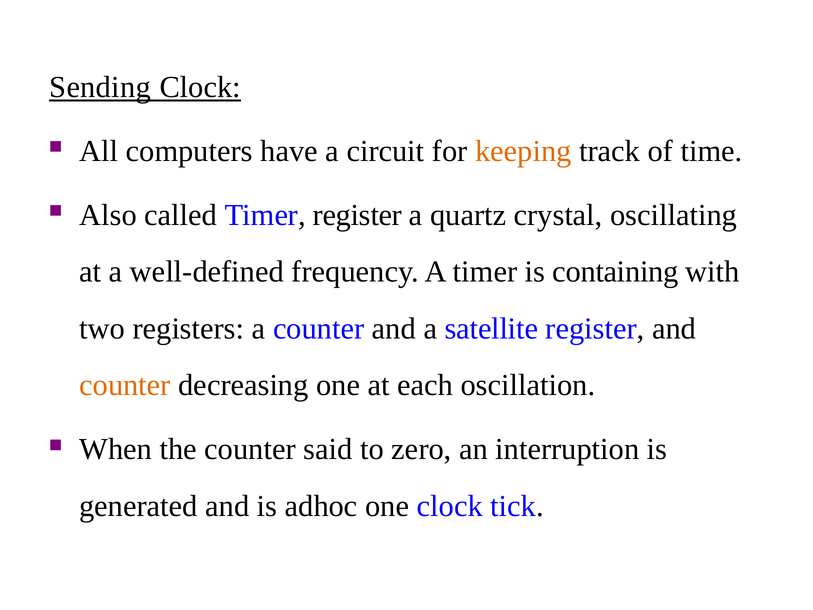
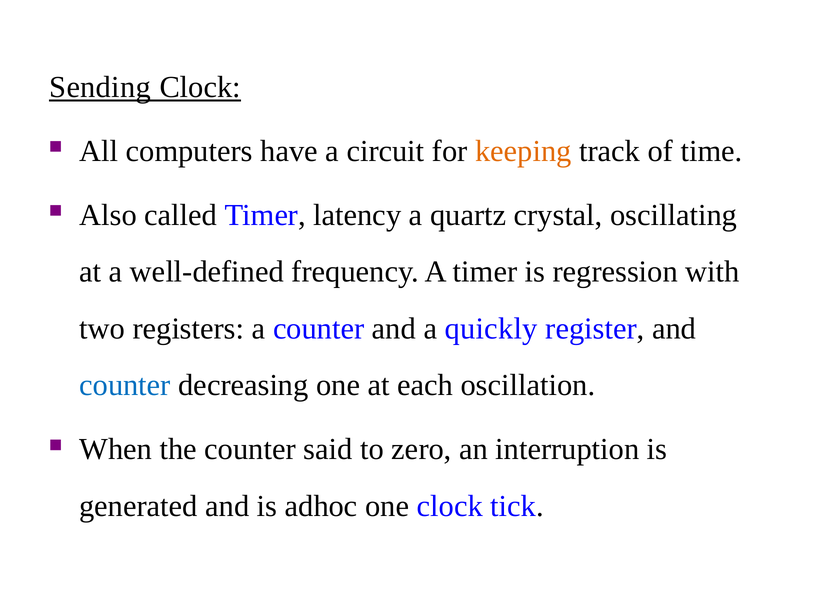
Timer register: register -> latency (357, 215)
containing: containing -> regression (615, 272)
satellite: satellite -> quickly (491, 328)
counter colour: orange -> blue (125, 385)
